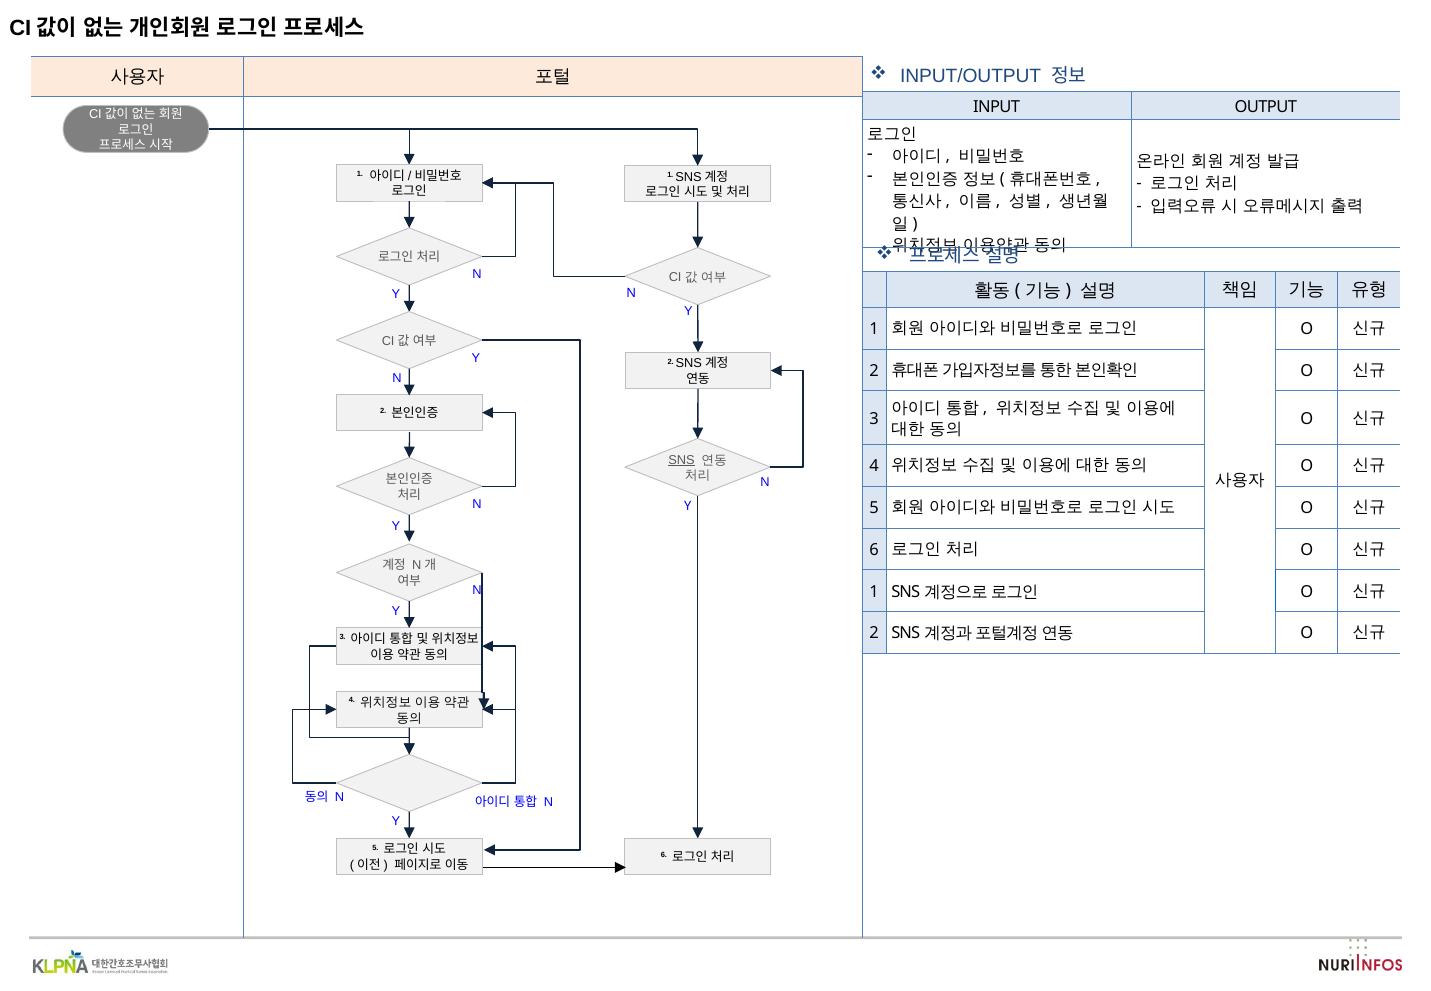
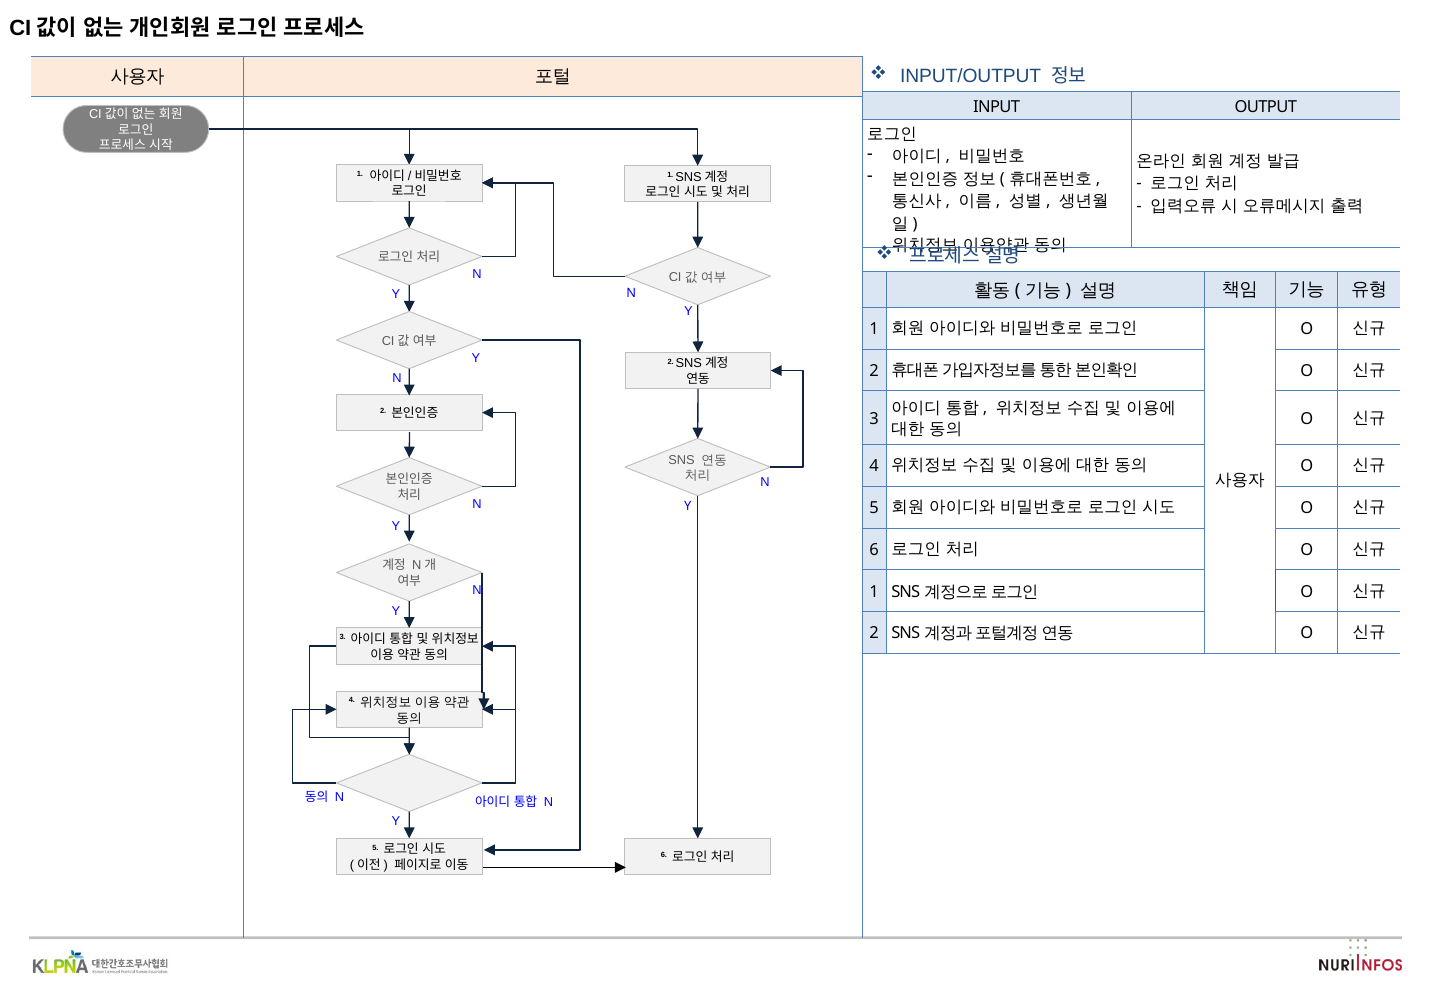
SNS underline: present -> none (682, 460)
